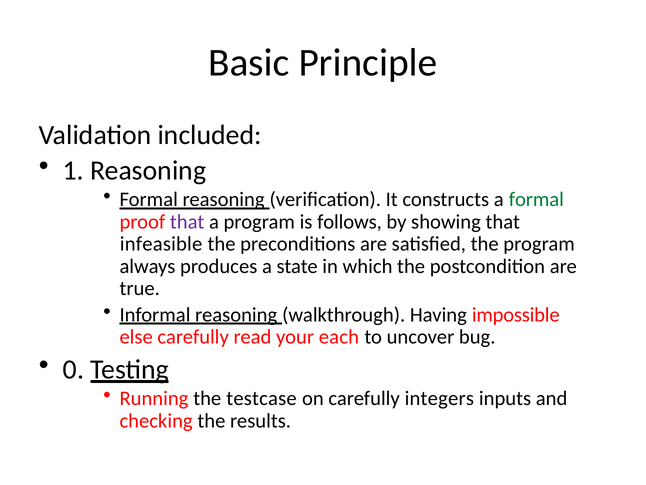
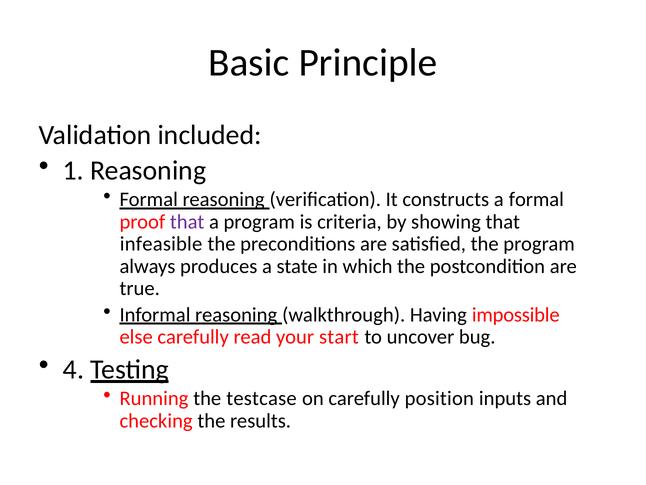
formal colour: green -> black (536, 199)
follows: follows -> criteria (349, 222)
each: each -> start (339, 337)
0: 0 -> 4 (74, 369)
integers: integers -> position (439, 398)
